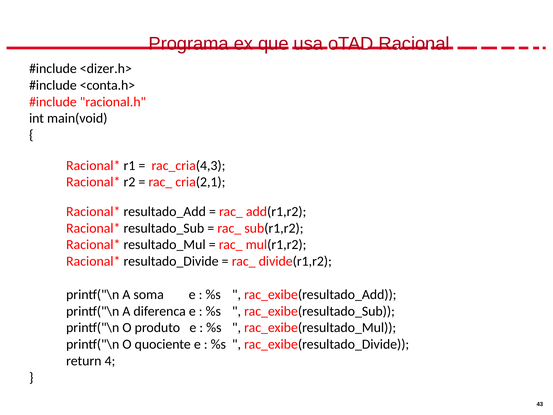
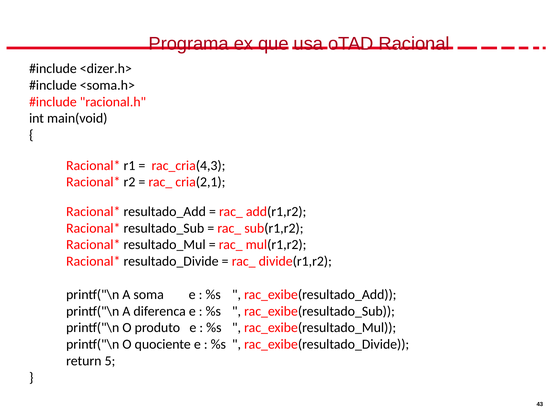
<conta.h>: <conta.h> -> <soma.h> (107, 85)
4: 4 -> 5 (110, 361)
